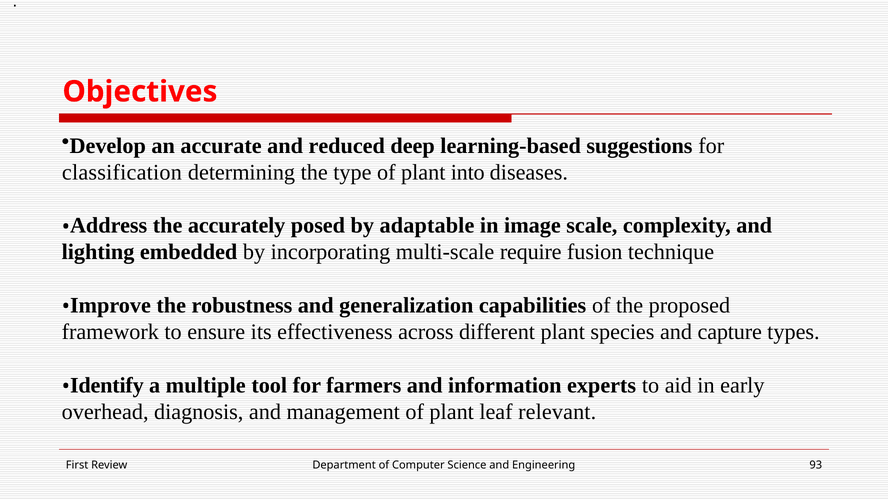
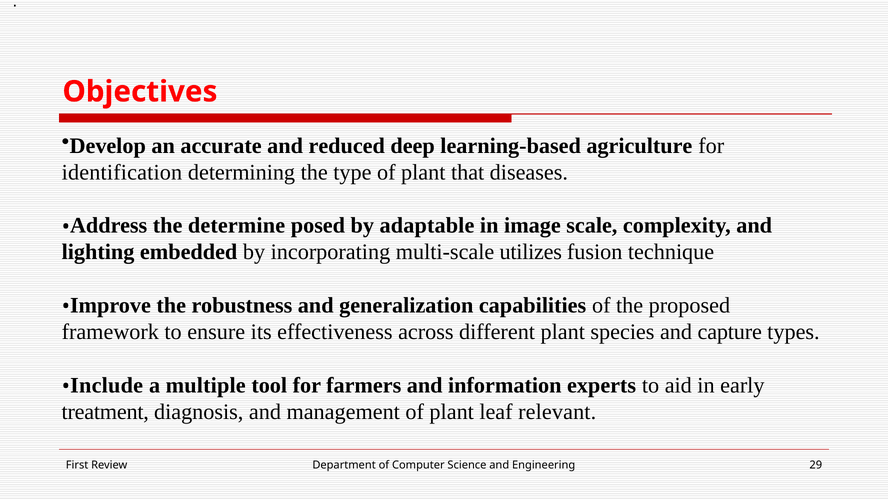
suggestions: suggestions -> agriculture (639, 146)
classification: classification -> identification (122, 172)
into: into -> that (468, 172)
accurately: accurately -> determine (237, 226)
require: require -> utilizes (531, 252)
Identify: Identify -> Include (107, 386)
overhead: overhead -> treatment (105, 412)
93: 93 -> 29 (816, 466)
